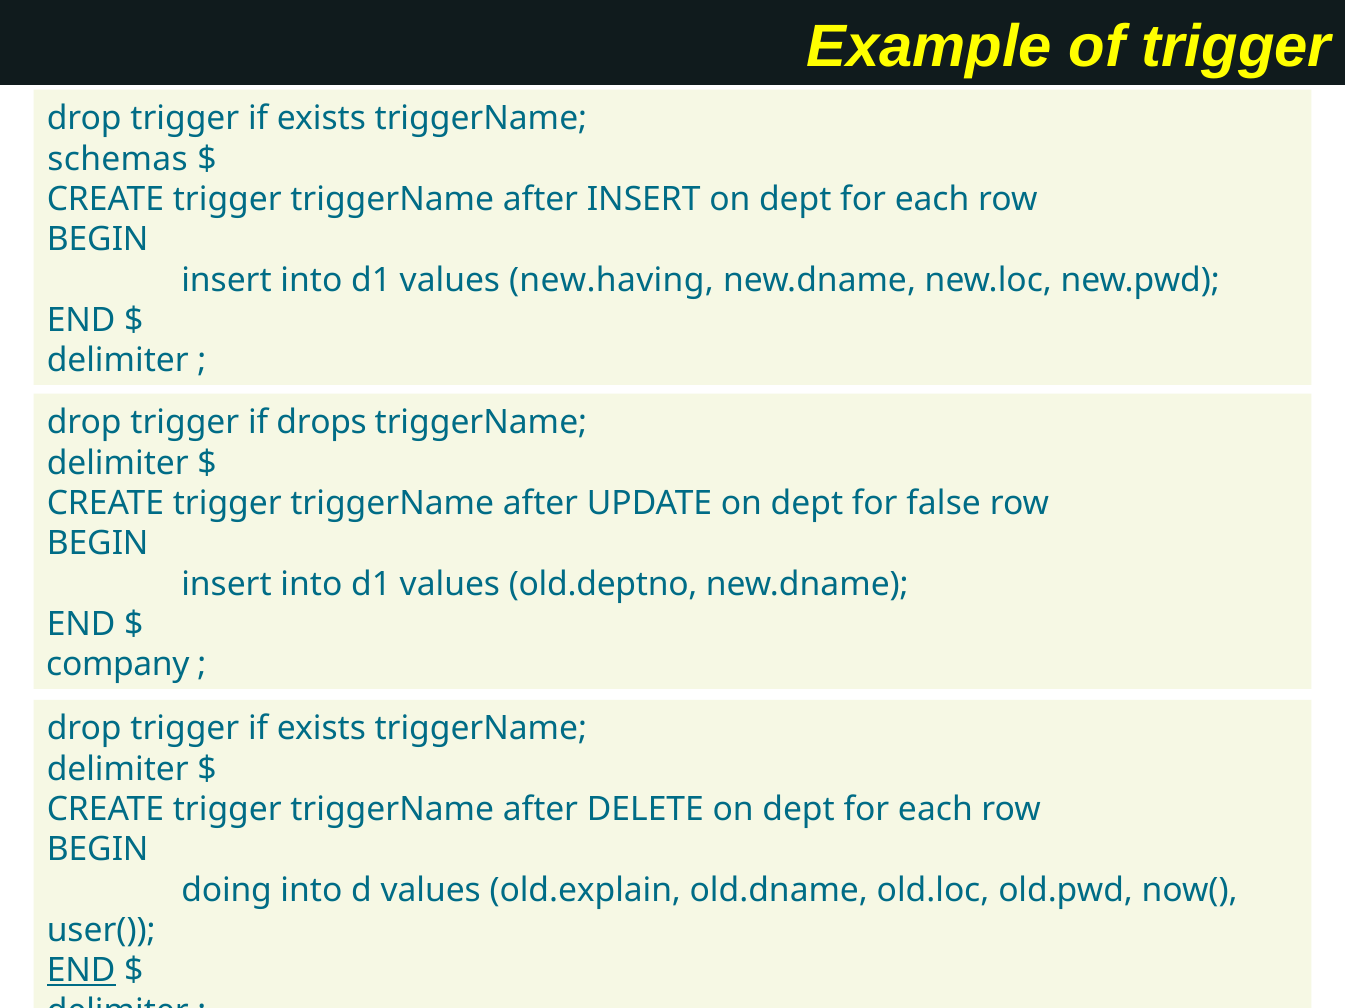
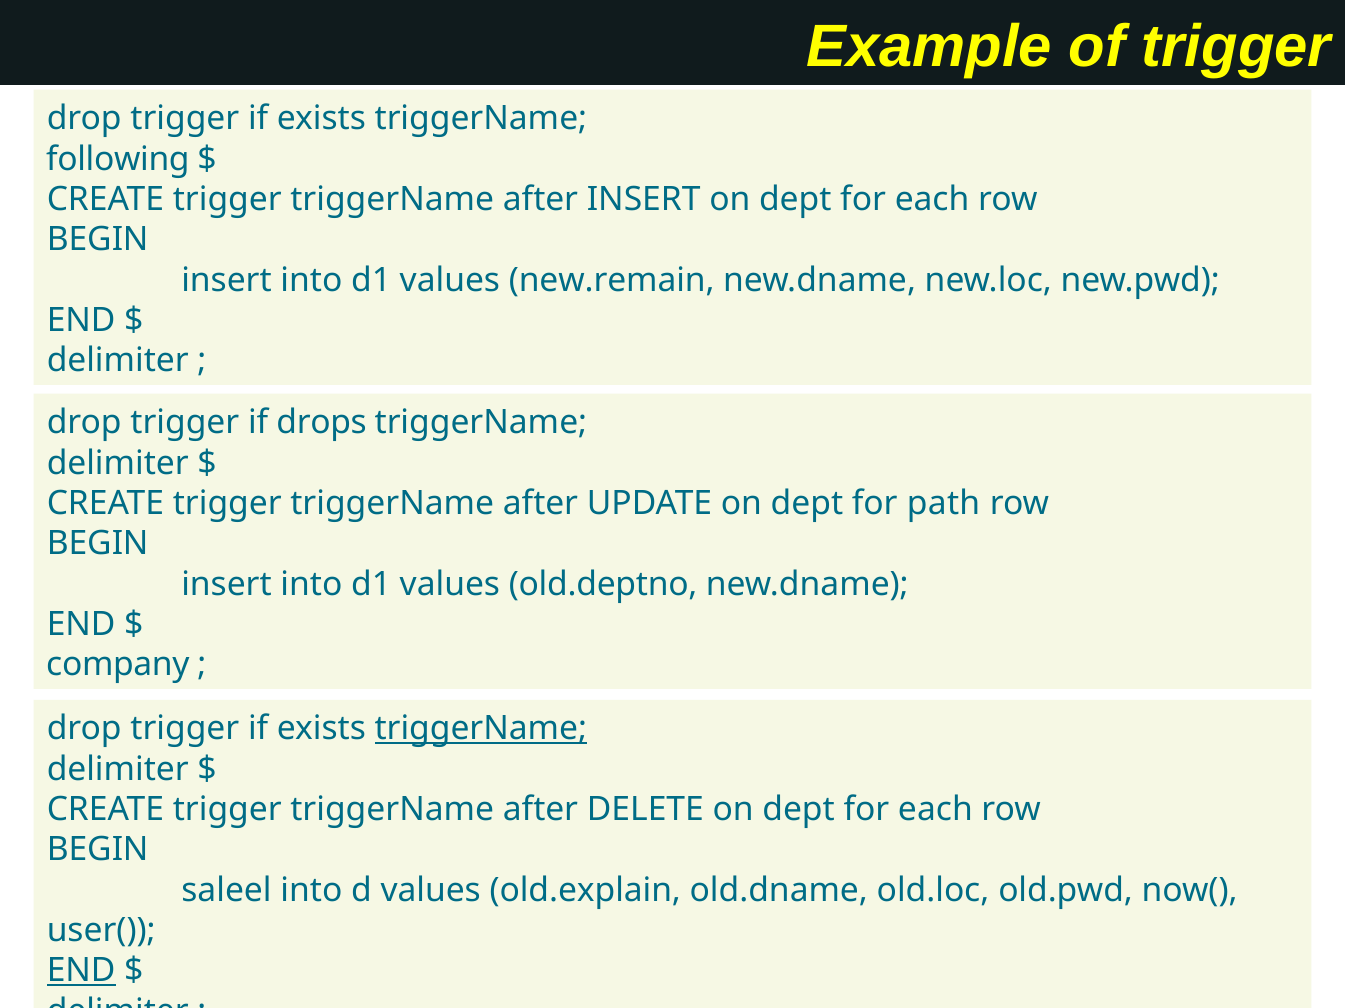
schemas: schemas -> following (118, 159)
new.having: new.having -> new.remain (612, 280)
false: false -> path (944, 504)
triggerName underline: none -> present (481, 729)
doing: doing -> saleel (226, 891)
